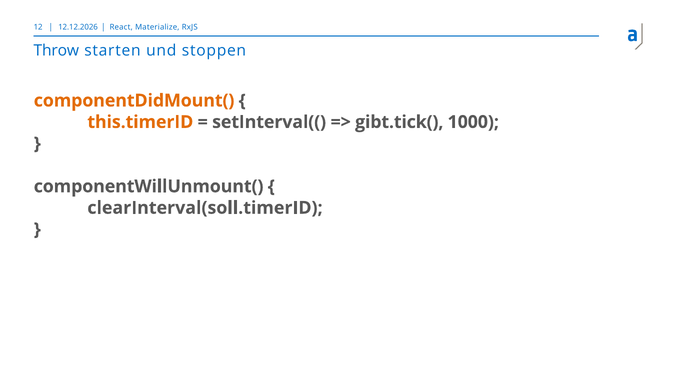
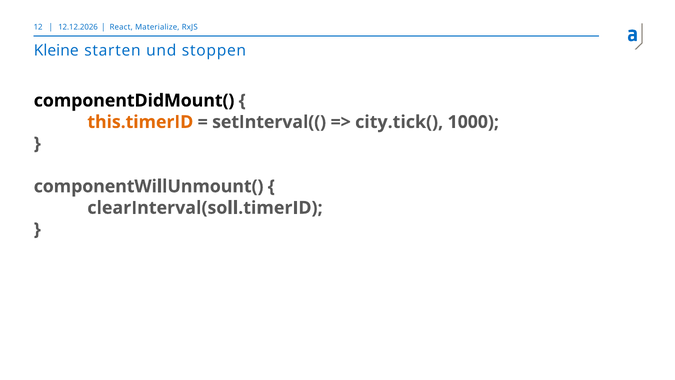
Throw: Throw -> Kleine (56, 51)
componentDidMount( colour: orange -> black (134, 101)
gibt.tick(: gibt.tick( -> city.tick( (399, 122)
